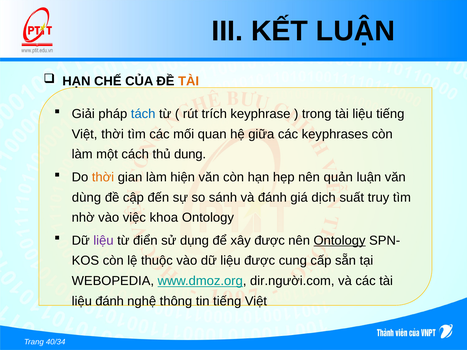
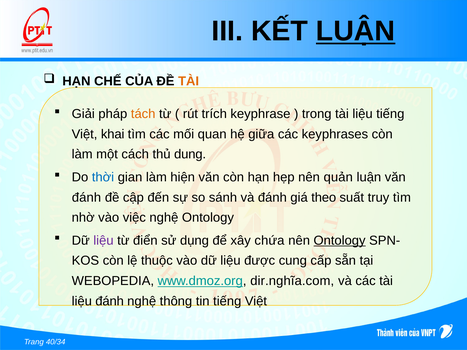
LUẬN underline: none -> present (356, 31)
tách colour: blue -> orange (143, 114)
Việt thời: thời -> khai (113, 134)
thời colour: orange -> blue (103, 177)
dùng: dùng -> đánh (86, 198)
dịch: dịch -> theo (324, 198)
việc khoa: khoa -> nghệ (164, 218)
xây được: được -> chứa (269, 241)
dir.người.com: dir.người.com -> dir.nghĩa.com (292, 281)
